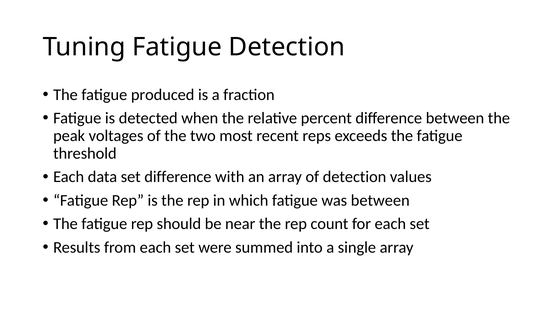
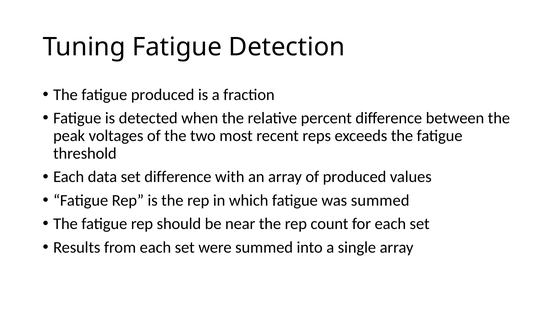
of detection: detection -> produced (355, 177)
was between: between -> summed (380, 200)
